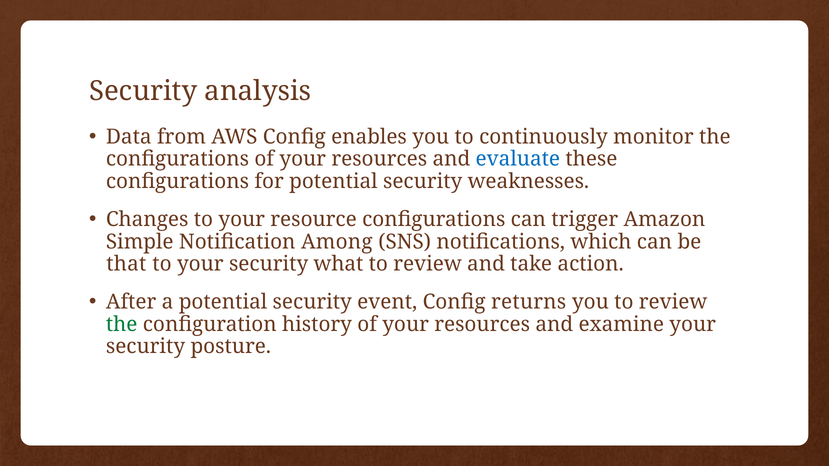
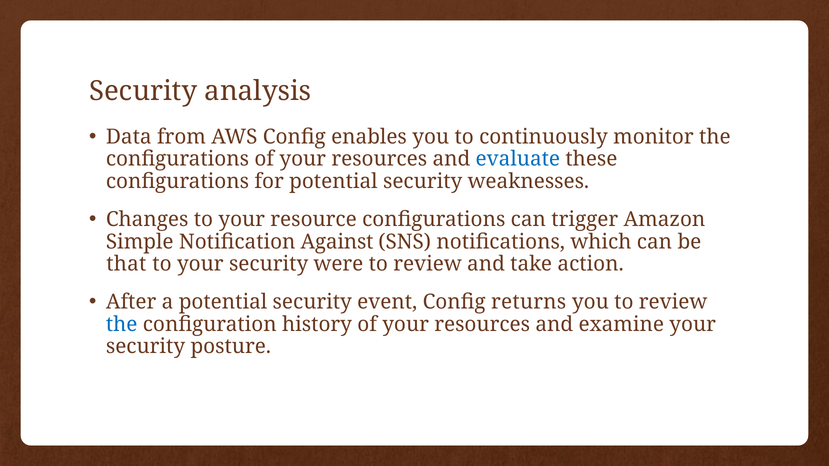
Among: Among -> Against (337, 242)
what: what -> were (338, 264)
the colour: green -> blue (122, 325)
